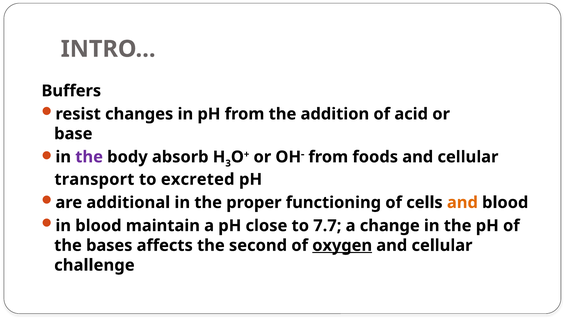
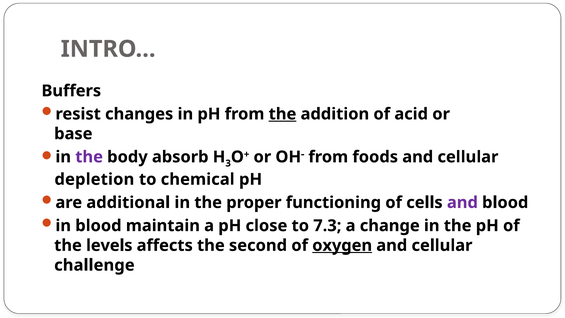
the underline: none -> present (283, 114)
transport: transport -> depletion (94, 179)
excreted: excreted -> chemical (198, 179)
and colour: orange -> purple (462, 202)
7.7: 7.7 -> 7.3 (327, 226)
bases: bases -> levels (109, 245)
